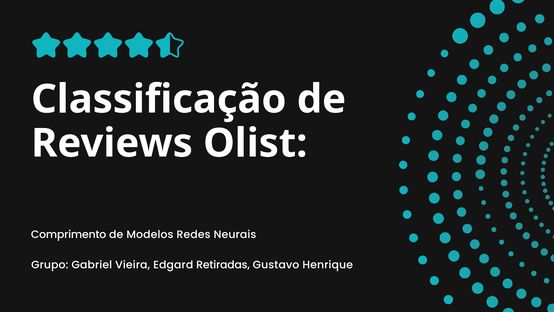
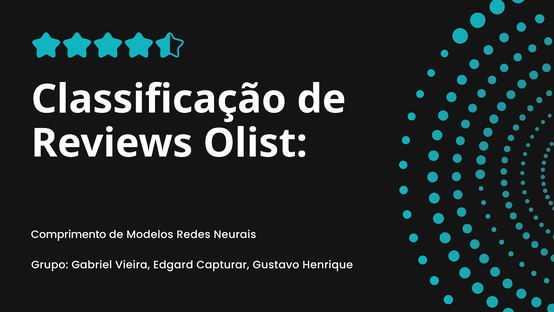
Retiradas: Retiradas -> Capturar (223, 265)
